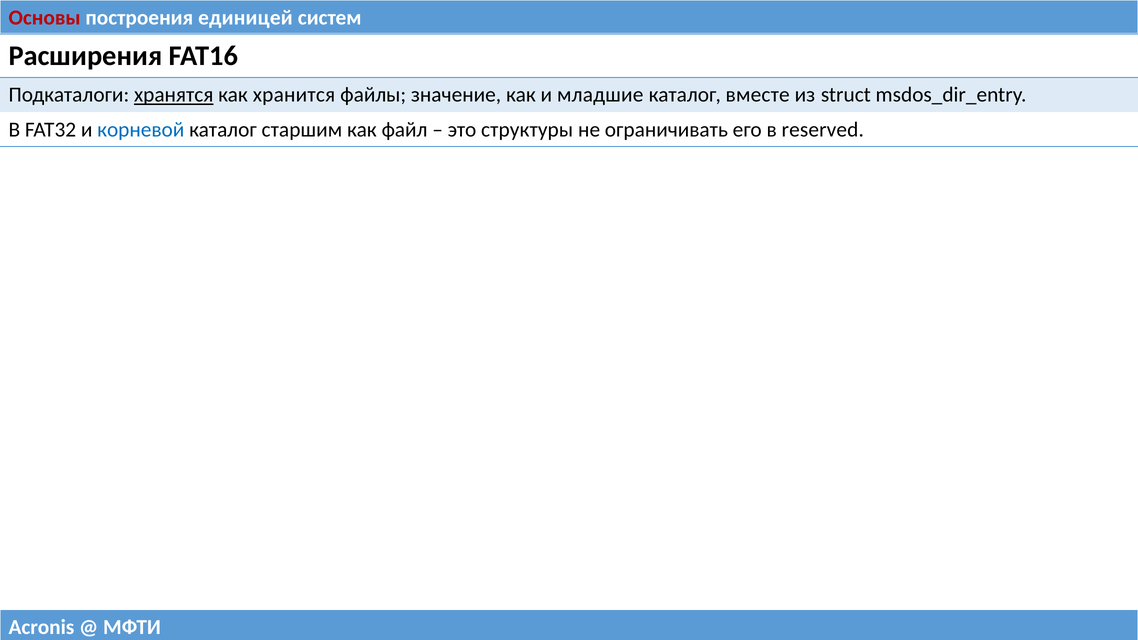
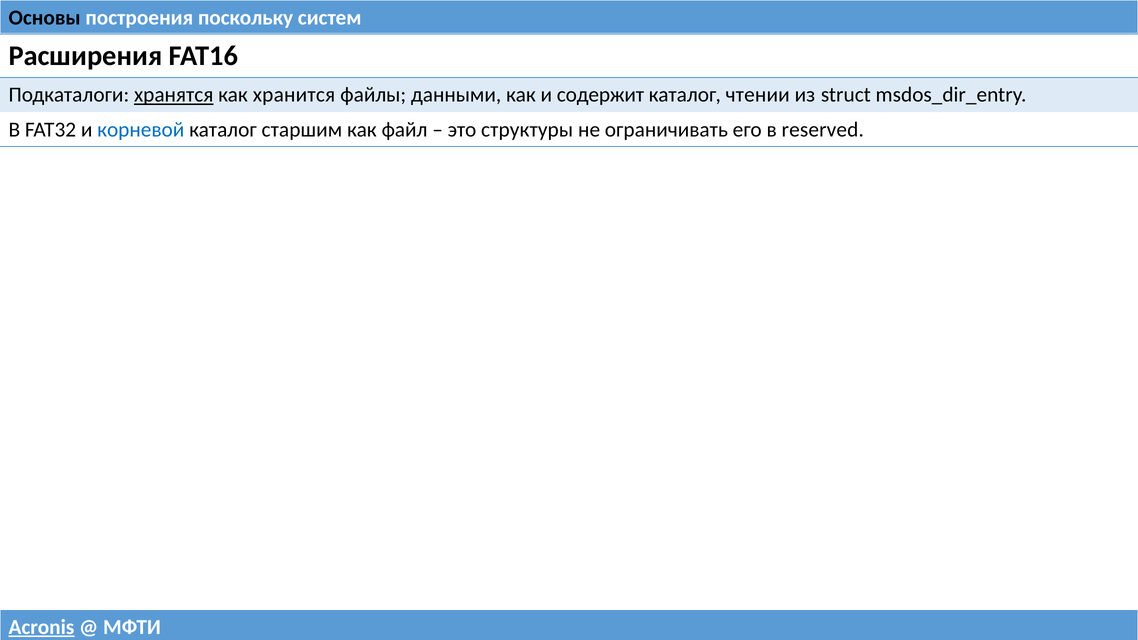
Основы colour: red -> black (45, 18)
единицей: единицей -> поскольку (246, 18)
значение: значение -> данными (456, 95)
младшие: младшие -> содержит (600, 95)
вместе: вместе -> чтении (758, 95)
Acronis underline: none -> present (41, 627)
